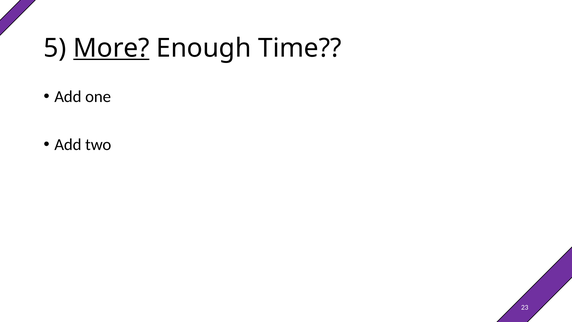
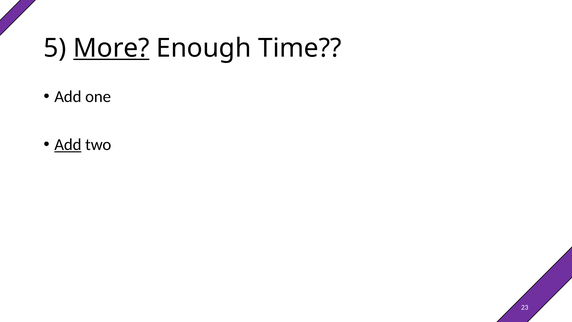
Add underline: none -> present (68, 145)
